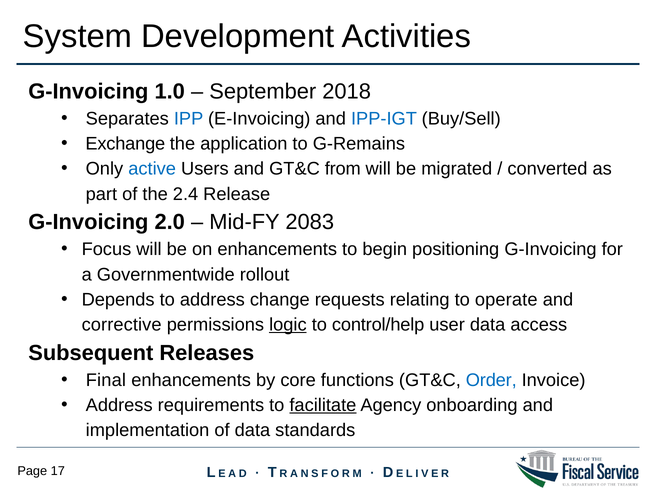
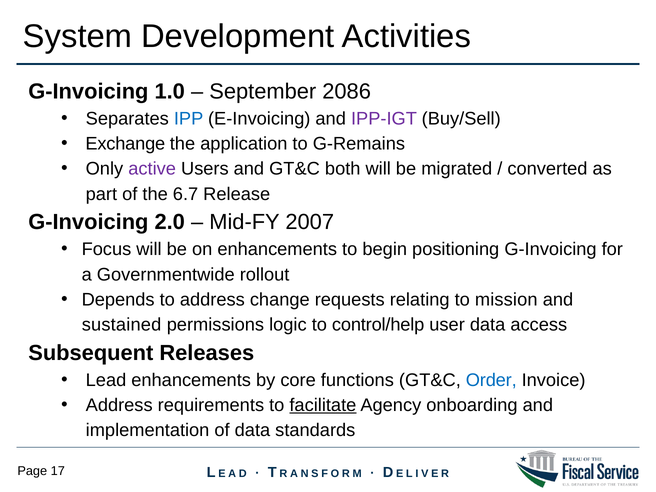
2018: 2018 -> 2086 (347, 91)
IPP-IGT colour: blue -> purple (384, 119)
active colour: blue -> purple (152, 169)
from: from -> both (343, 169)
2.4: 2.4 -> 6.7 (186, 194)
2083: 2083 -> 2007 (310, 222)
operate: operate -> mission (506, 300)
corrective: corrective -> sustained (122, 325)
logic underline: present -> none (288, 325)
Final: Final -> Lead (106, 380)
